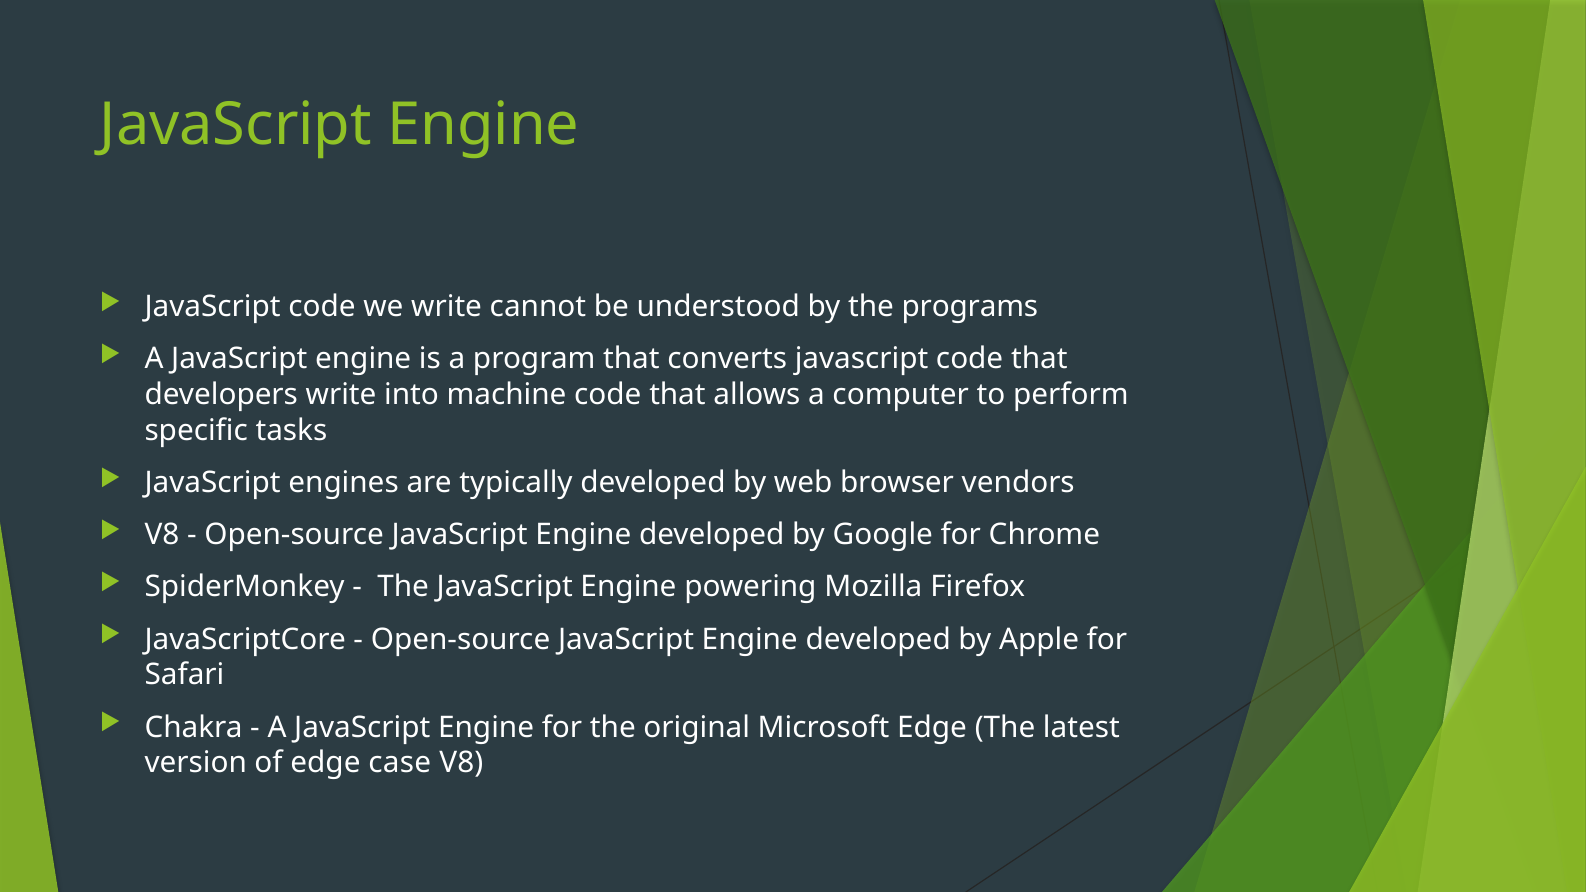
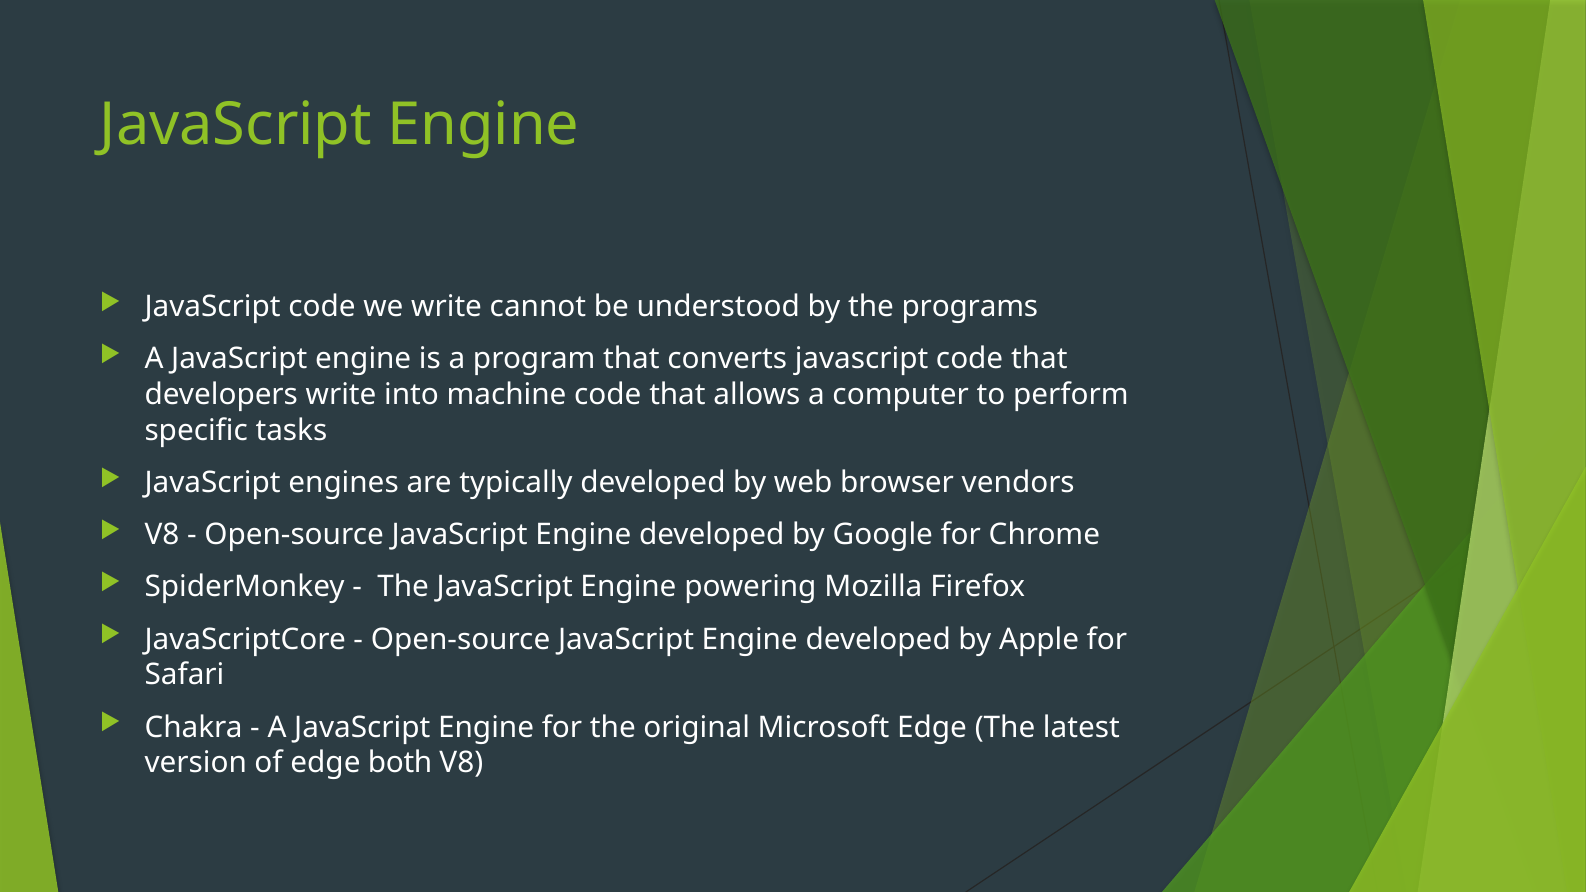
case: case -> both (400, 763)
